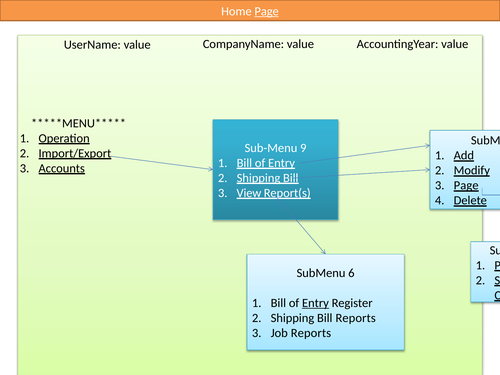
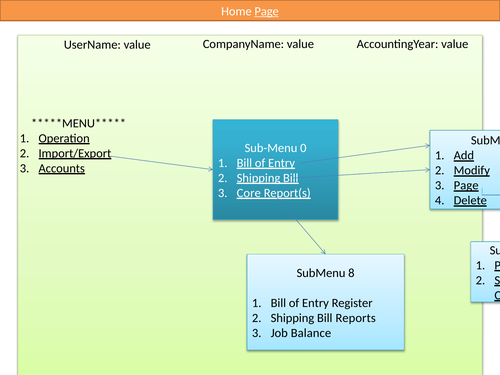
9: 9 -> 0 (303, 148)
View: View -> Core (249, 193)
6: 6 -> 8 (351, 273)
Entry underline: present -> none (315, 303)
Job Reports: Reports -> Balance (311, 333)
